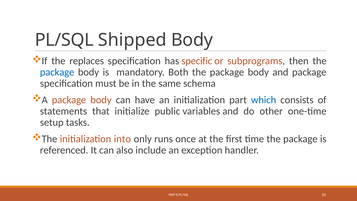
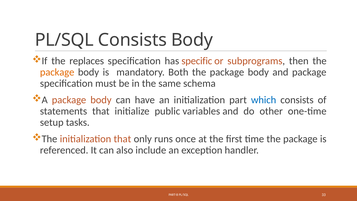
PL/SQL Shipped: Shipped -> Consists (132, 40)
package colour: blue -> orange (57, 72)
initialization into: into -> that (122, 139)
